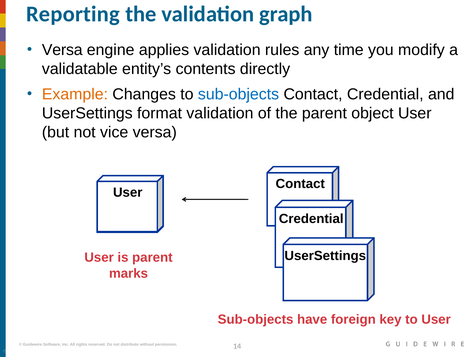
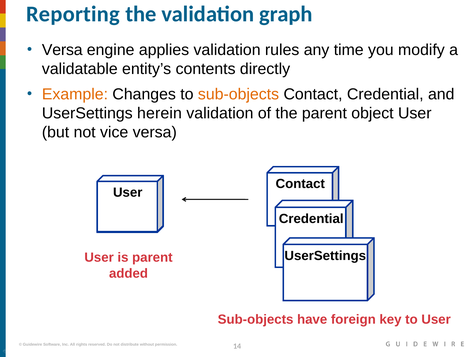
sub-objects colour: blue -> orange (238, 94)
format: format -> herein (159, 113)
marks: marks -> added (129, 273)
